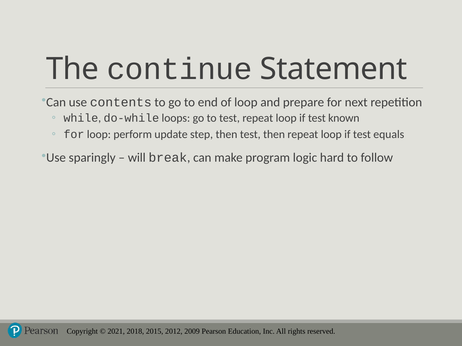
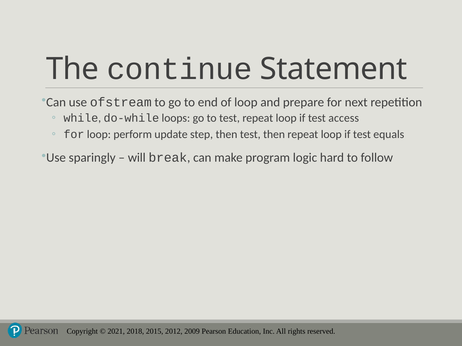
contents: contents -> ofstream (121, 102)
known: known -> access (344, 118)
